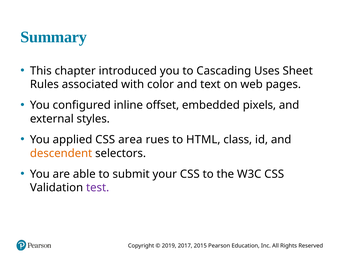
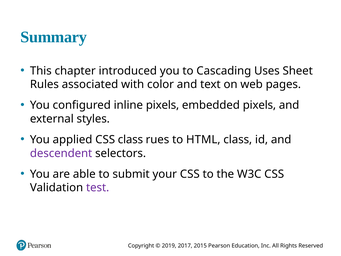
inline offset: offset -> pixels (163, 105)
S area: area -> class (130, 139)
descendent colour: orange -> purple (61, 153)
